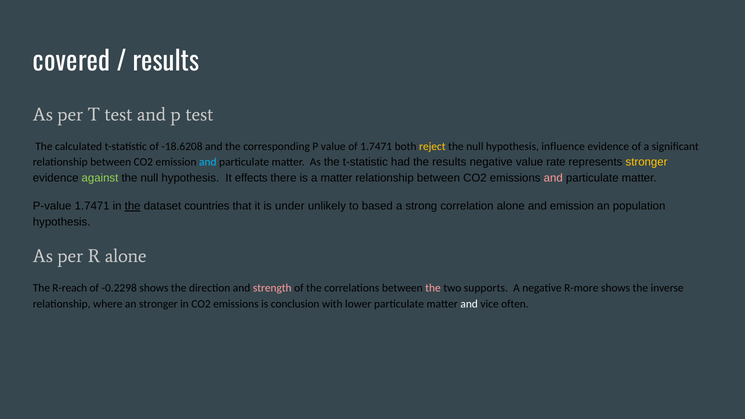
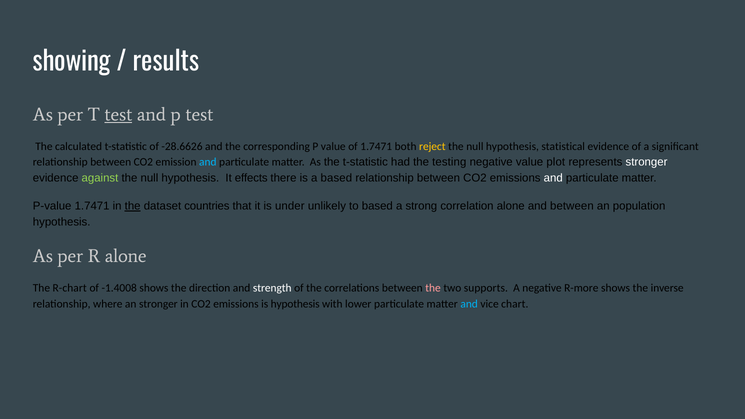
covered: covered -> showing (72, 62)
test underline: none -> present (118, 114)
-18.6208: -18.6208 -> -28.6626 (182, 146)
influence: influence -> statistical (563, 146)
the results: results -> testing (449, 162)
rate: rate -> plot (556, 162)
stronger colour: yellow -> white (647, 162)
a matter: matter -> based (336, 178)
and colour: pink -> white (553, 178)
and emission: emission -> between (572, 206)
R-reach: R-reach -> R-chart (70, 288)
-0.2298: -0.2298 -> -1.4008 (119, 288)
strength colour: pink -> white (272, 288)
is conclusion: conclusion -> hypothesis (295, 304)
and colour: white -> light blue (469, 304)
often: often -> chart (515, 304)
